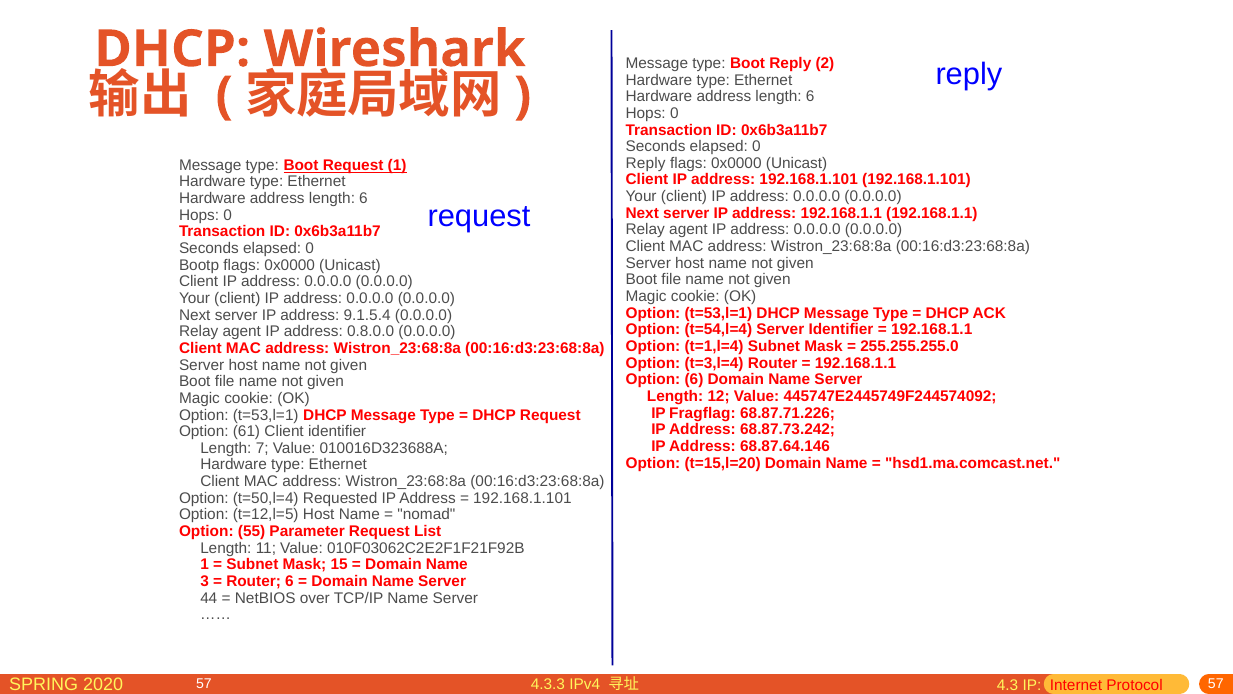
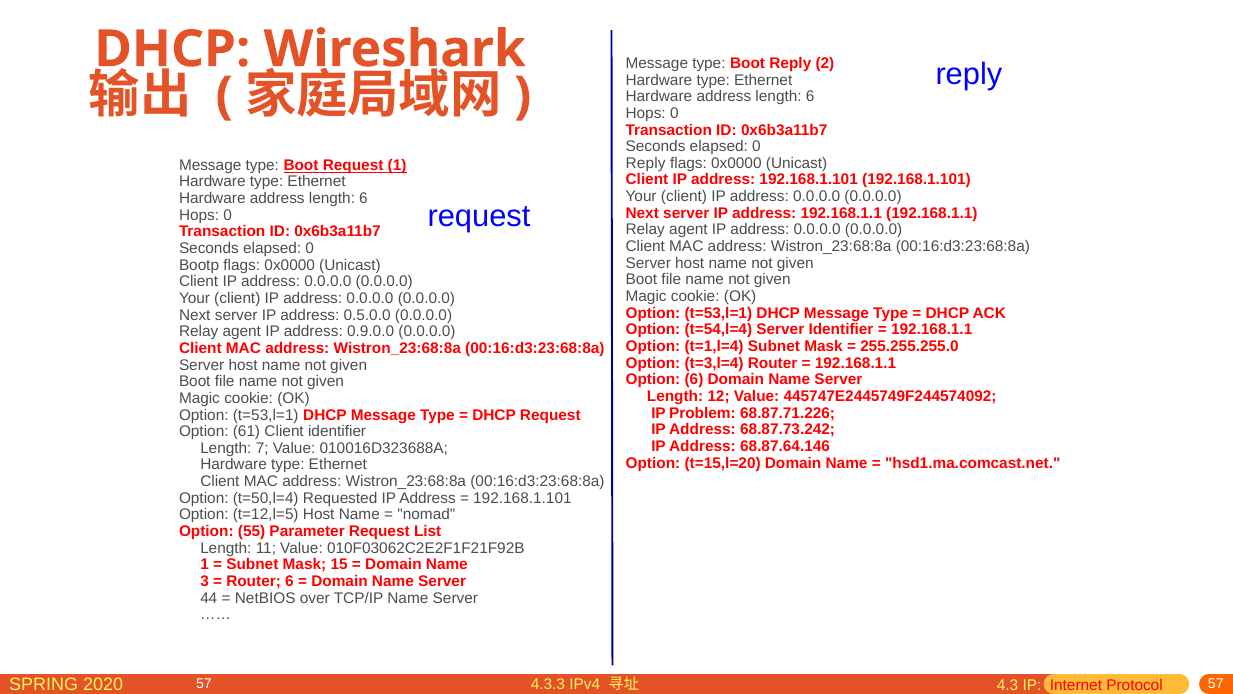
9.1.5.4: 9.1.5.4 -> 0.5.0.0 (367, 315)
0.8.0.0: 0.8.0.0 -> 0.9.0.0 (371, 332)
Fragflag: Fragflag -> Problem (702, 413)
